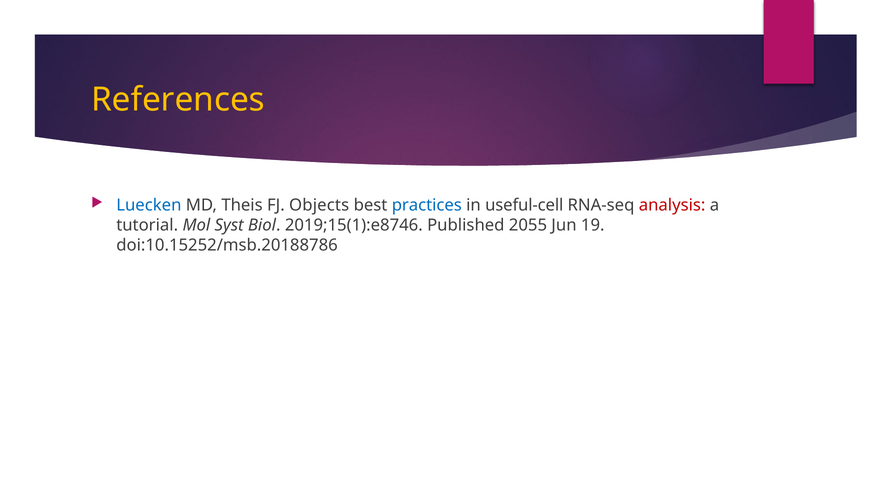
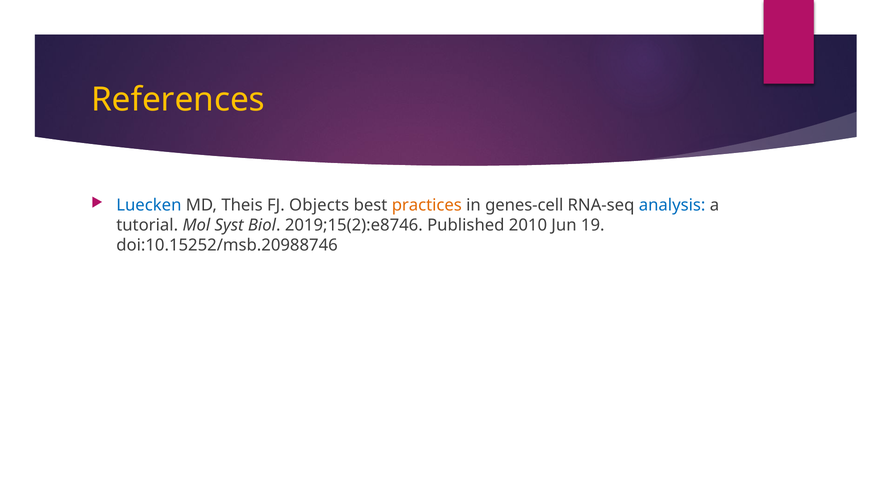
practices colour: blue -> orange (427, 205)
useful-cell: useful-cell -> genes-cell (524, 205)
analysis colour: red -> blue (672, 205)
2019;15(1):e8746: 2019;15(1):e8746 -> 2019;15(2):e8746 (354, 225)
2055: 2055 -> 2010 (528, 225)
doi:10.15252/msb.20188786: doi:10.15252/msb.20188786 -> doi:10.15252/msb.20988746 (227, 245)
